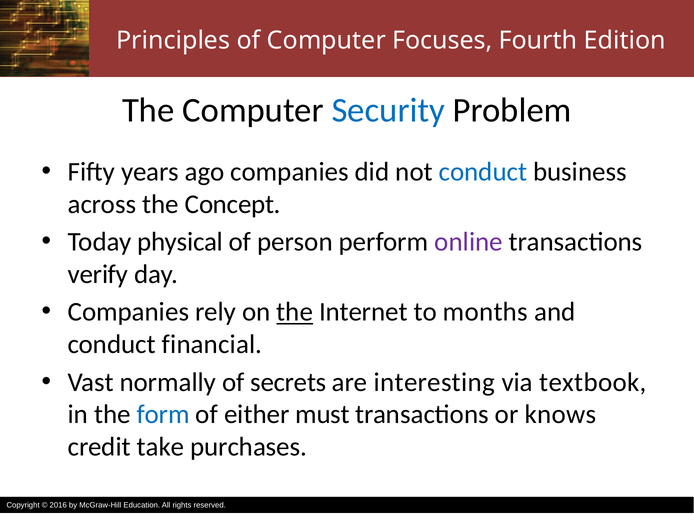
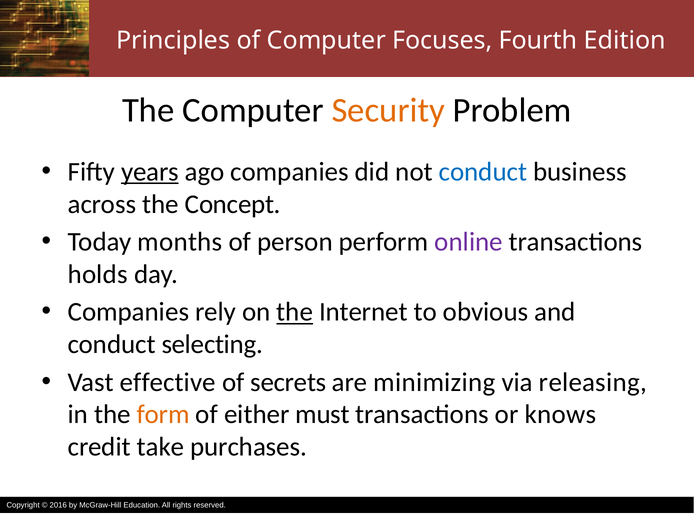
Security colour: blue -> orange (388, 111)
years underline: none -> present (150, 172)
physical: physical -> months (180, 242)
verify: verify -> holds (98, 275)
months: months -> obvious (486, 312)
financial: financial -> selecting (212, 345)
normally: normally -> effective (168, 383)
interesting: interesting -> minimizing (434, 383)
textbook: textbook -> releasing (593, 383)
form colour: blue -> orange (163, 415)
